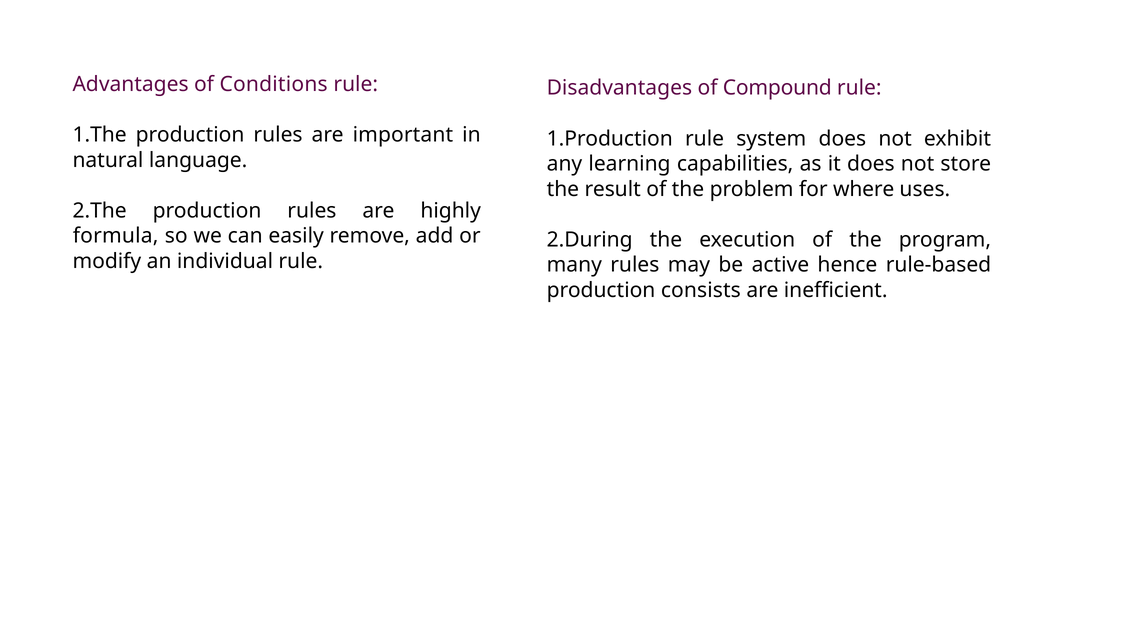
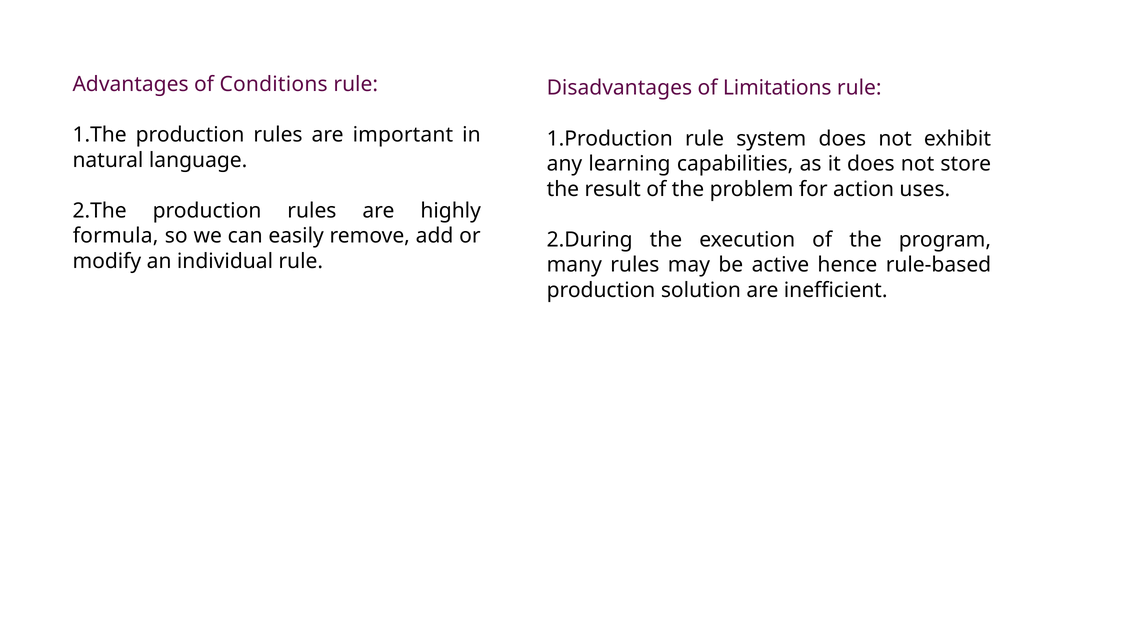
Compound: Compound -> Limitations (777, 88)
where: where -> action (864, 189)
consists: consists -> solution (701, 290)
